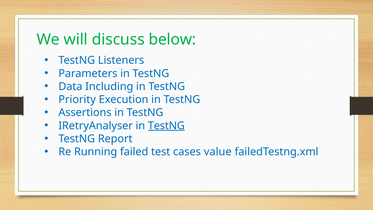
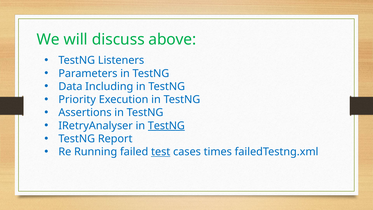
below: below -> above (172, 40)
test underline: none -> present (161, 152)
value: value -> times (218, 152)
